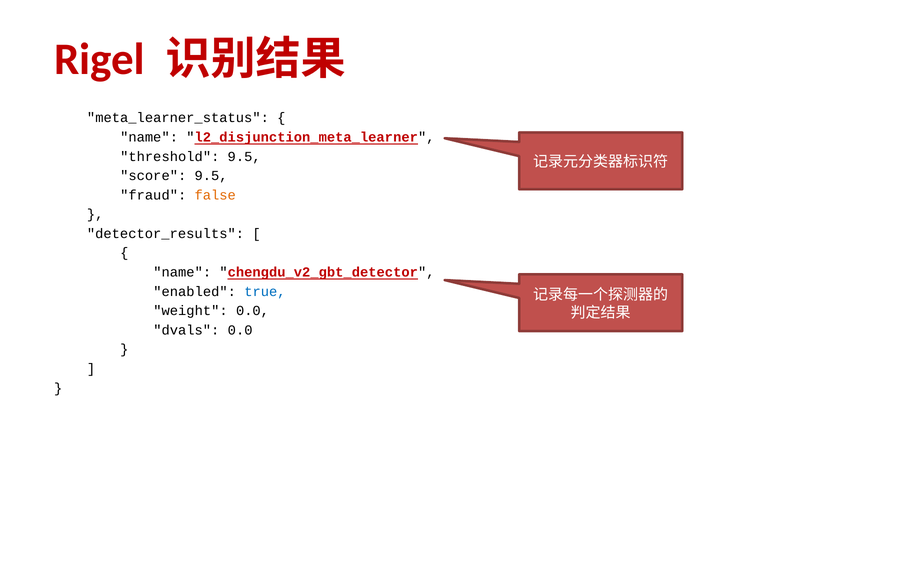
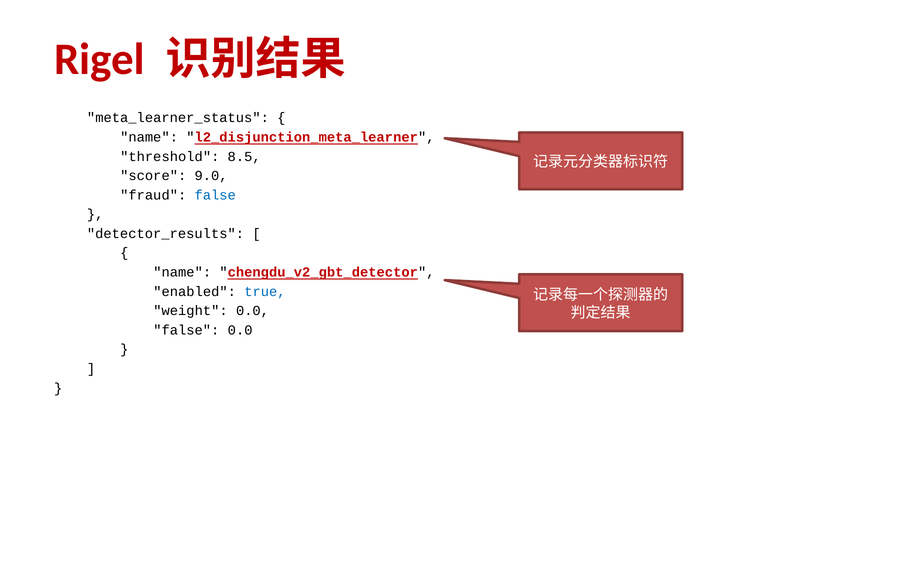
threshold 9.5: 9.5 -> 8.5 (244, 156)
score 9.5: 9.5 -> 9.0 (211, 176)
false colour: orange -> blue (215, 195)
dvals: dvals -> false (186, 330)
